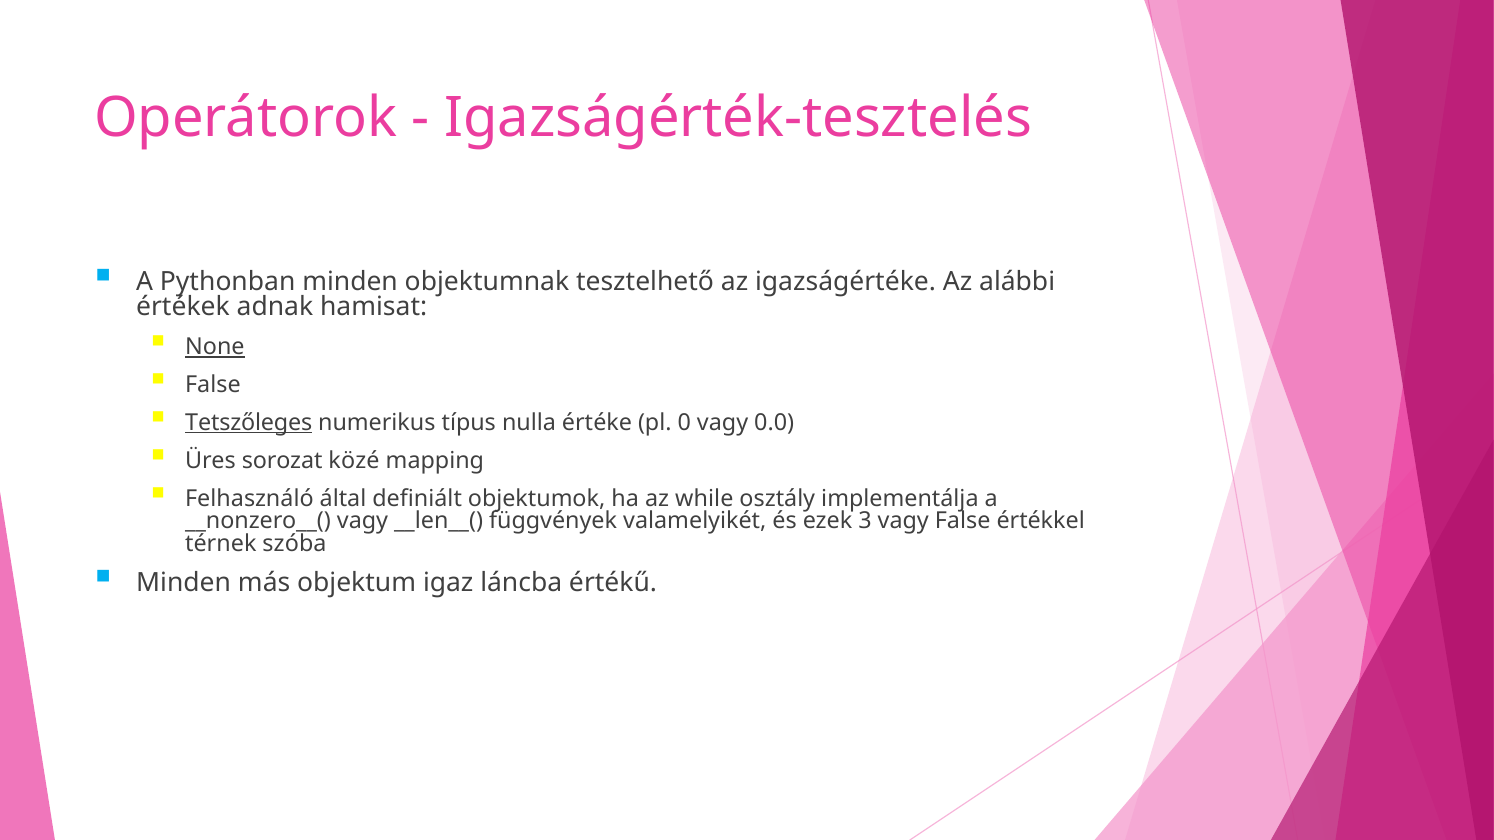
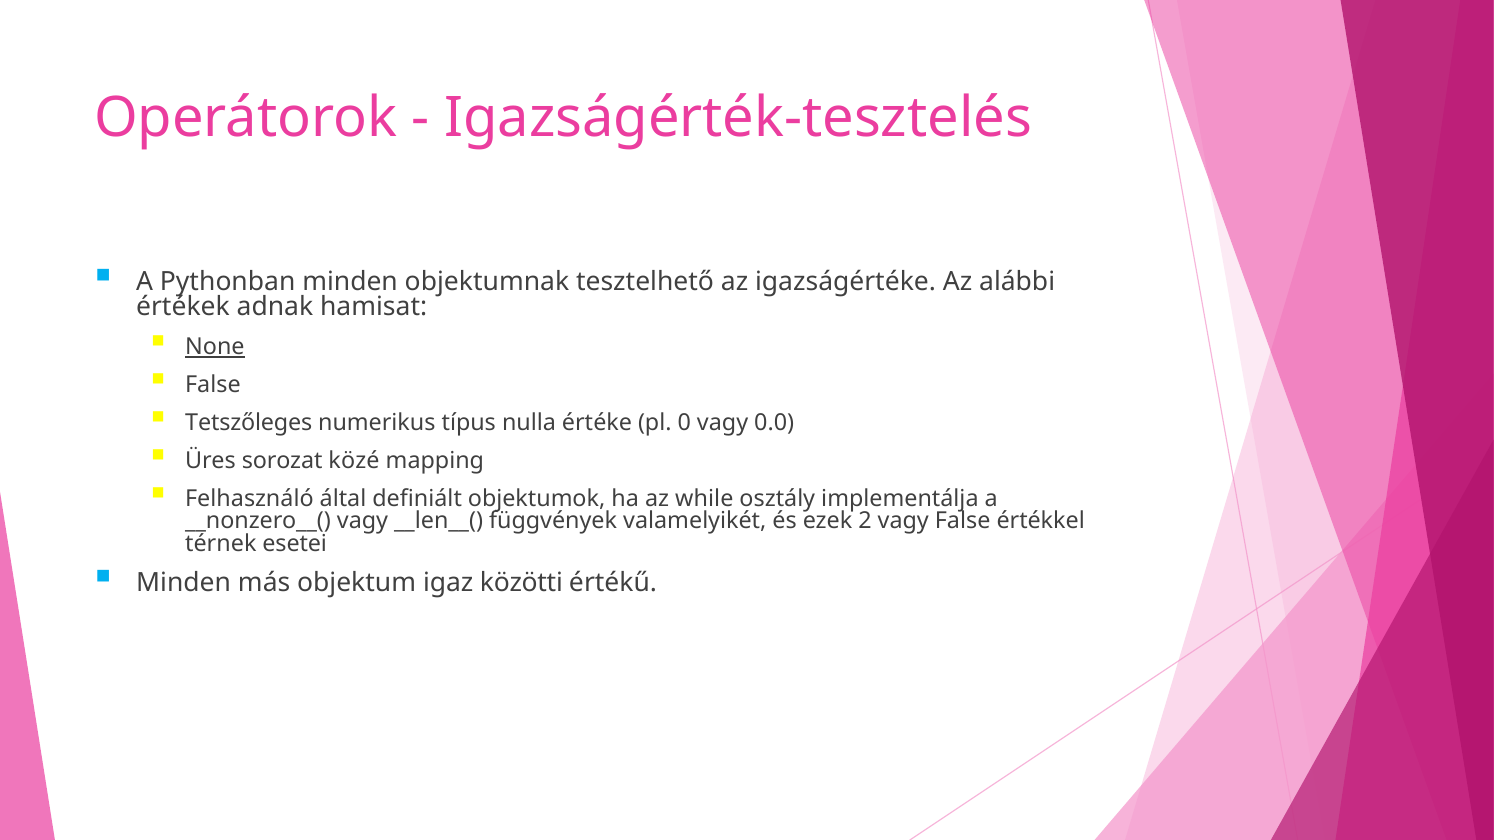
Tetszőleges underline: present -> none (249, 423)
3: 3 -> 2 (865, 521)
szóba: szóba -> esetei (295, 544)
láncba: láncba -> közötti (521, 583)
